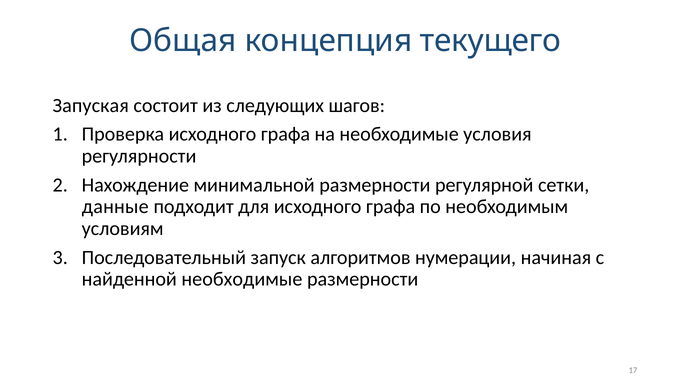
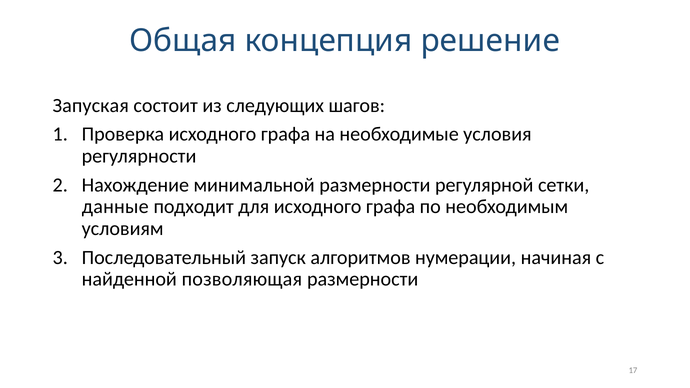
текущего: текущего -> решение (490, 41)
найденной необходимые: необходимые -> позволяющая (242, 279)
